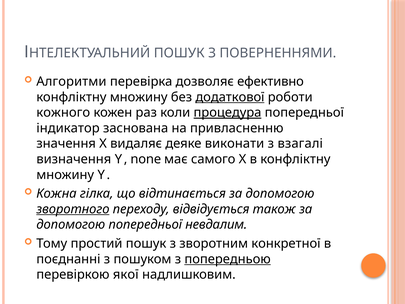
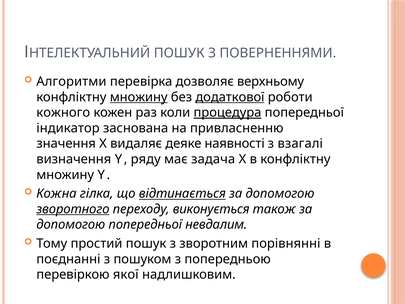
ефективно: ефективно -> верхньому (271, 82)
множину underline: none -> present (139, 97)
виконати: виконати -> наявності (235, 144)
none: none -> ряду (146, 159)
самого: самого -> задача (213, 159)
відтинається underline: none -> present (182, 194)
відвідується: відвідується -> виконується (211, 209)
конкретної: конкретної -> порівнянні (286, 243)
попередньою underline: present -> none (228, 259)
